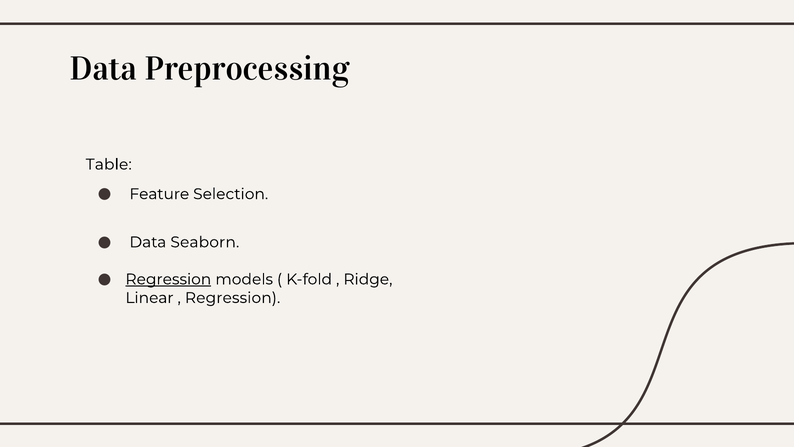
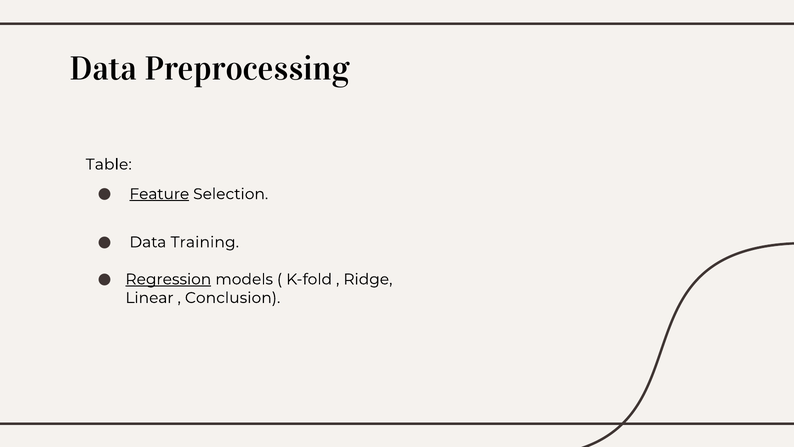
Feature underline: none -> present (159, 194)
Seaborn: Seaborn -> Training (205, 242)
Regression: Regression -> Conclusion (233, 298)
